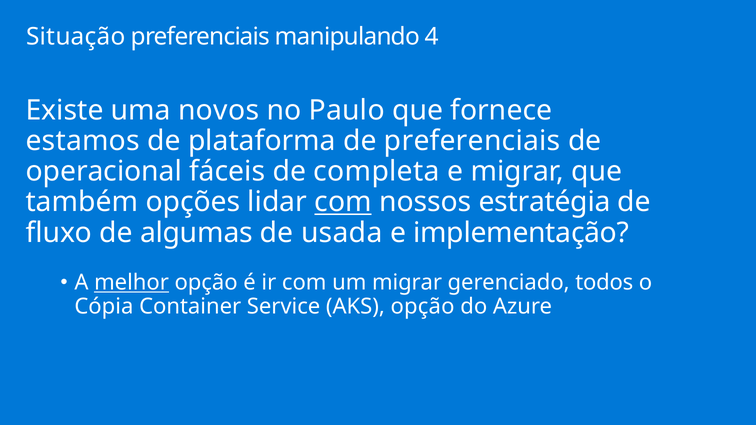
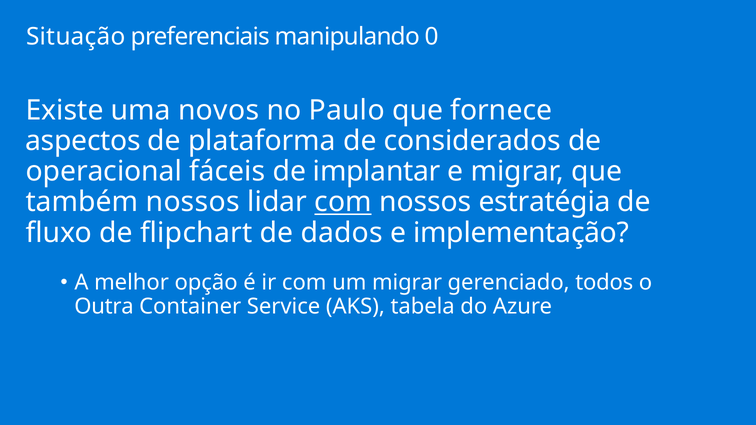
4: 4 -> 0 (432, 37)
estamos: estamos -> aspectos (83, 141)
de preferenciais: preferenciais -> considerados (472, 141)
completa: completa -> implantar (377, 172)
também opções: opções -> nossos (193, 202)
algumas: algumas -> flipchart (196, 233)
usada: usada -> dados (342, 233)
melhor underline: present -> none (132, 283)
Cópia: Cópia -> Outra (104, 306)
AKS opção: opção -> tabela (423, 306)
